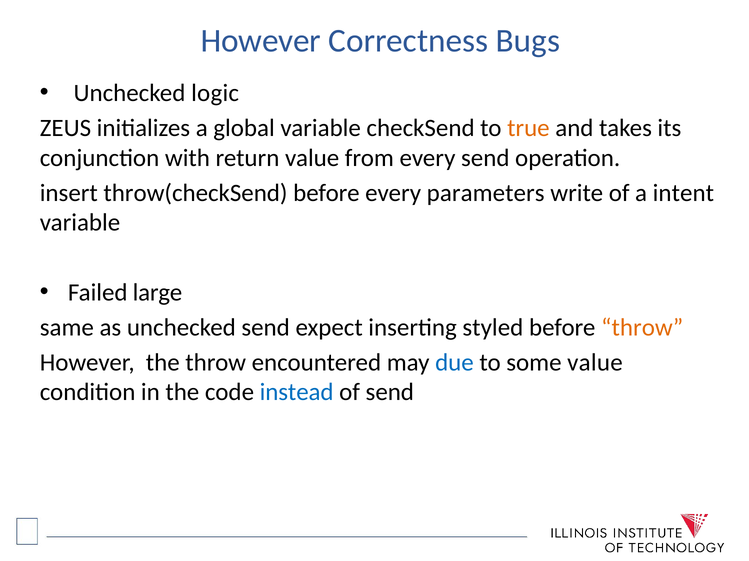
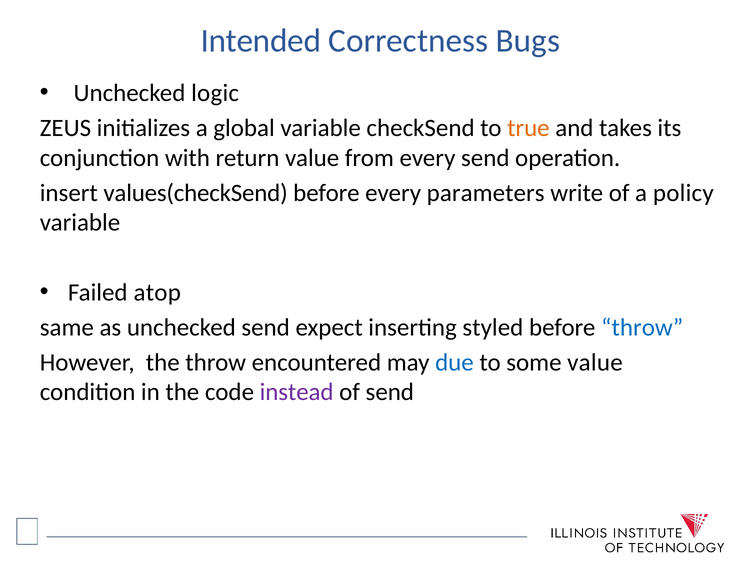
However: However -> Intended (261, 41)
throw(checkSend: throw(checkSend -> values(checkSend (196, 193)
intent: intent -> policy (683, 193)
large: large -> atop (157, 293)
throw colour: orange -> blue (642, 328)
instead colour: blue -> purple (297, 393)
